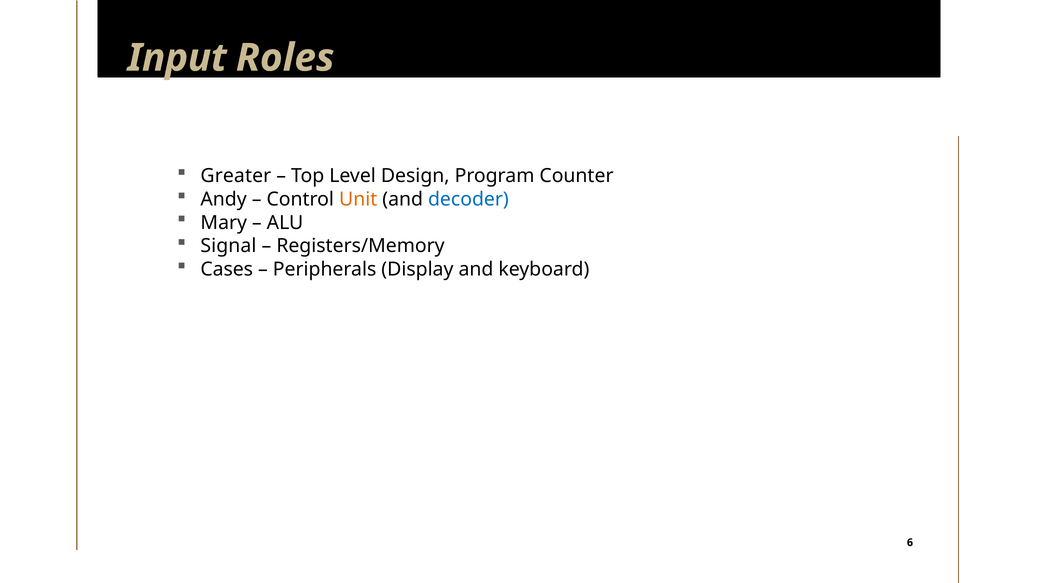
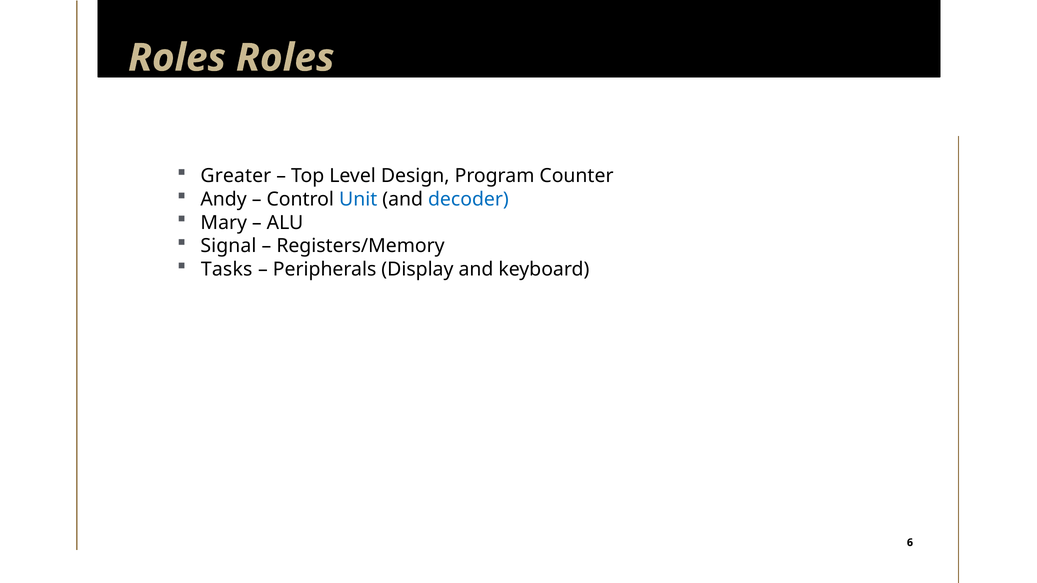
Input: Input -> Roles (177, 58)
Unit colour: orange -> blue (358, 199)
Cases: Cases -> Tasks (227, 269)
